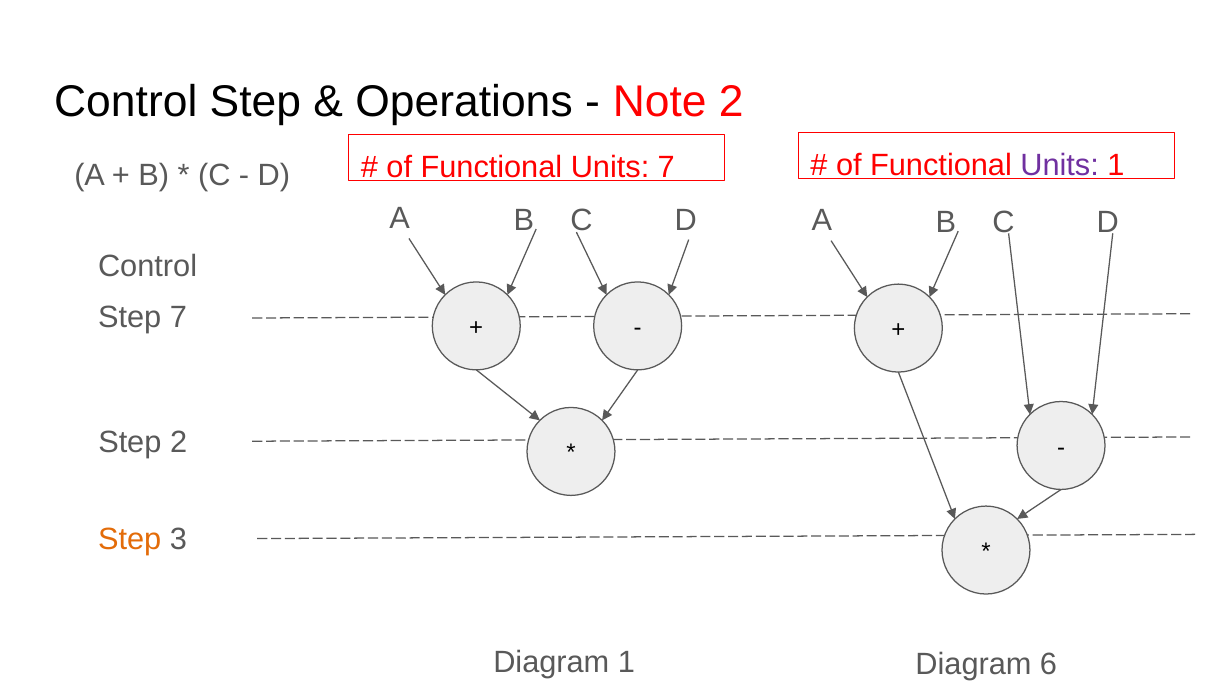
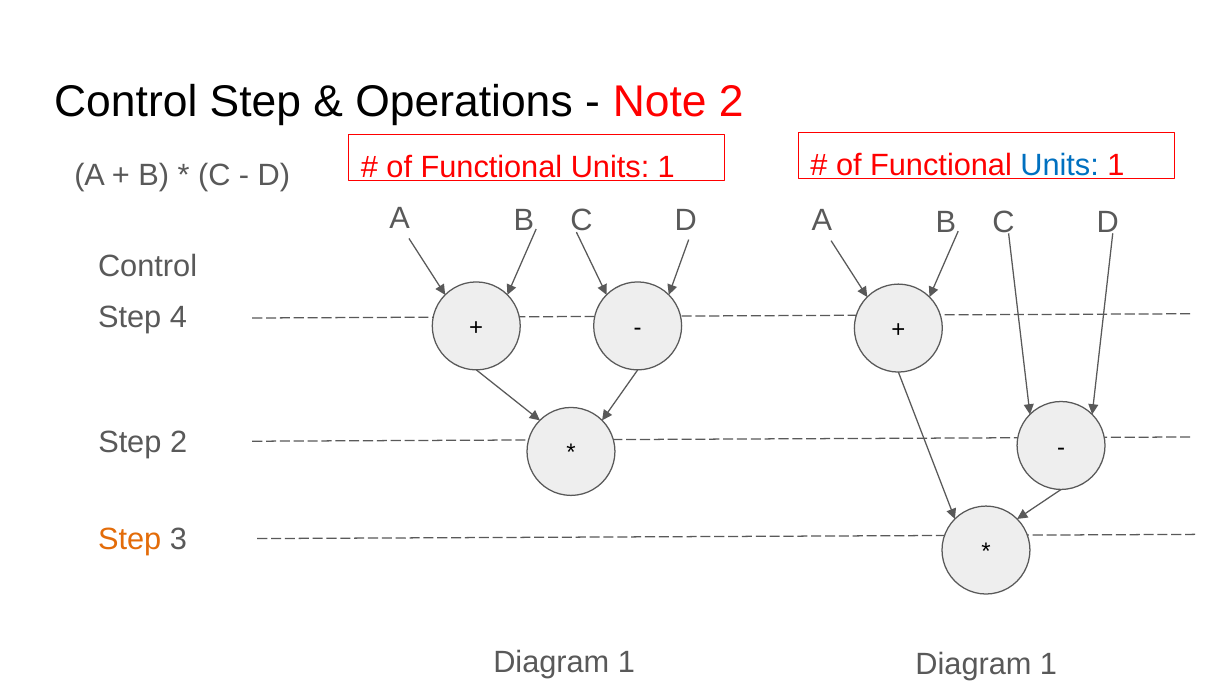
7: 7 -> 1 (666, 168)
Units colour: purple -> blue (1060, 166)
Step 7: 7 -> 4 (178, 317)
6: 6 -> 1 (1049, 665)
